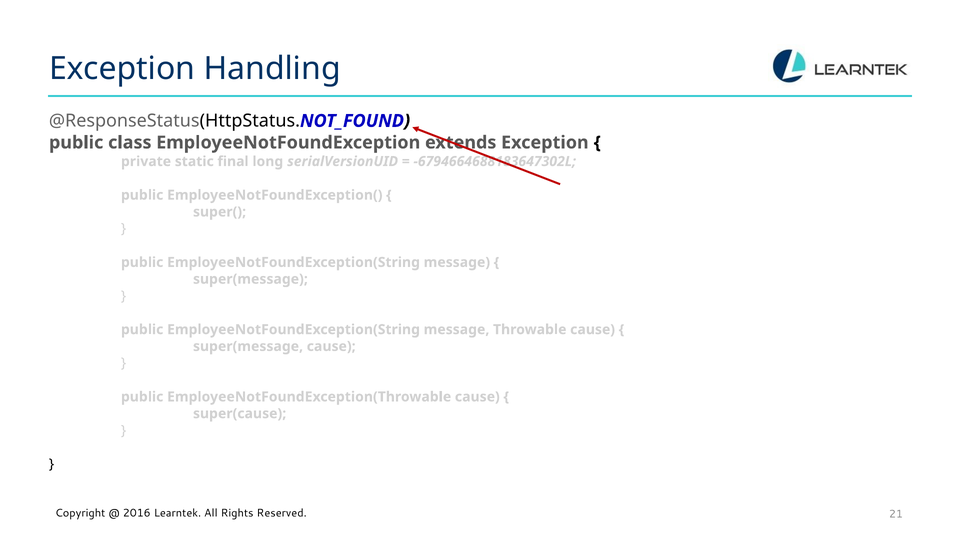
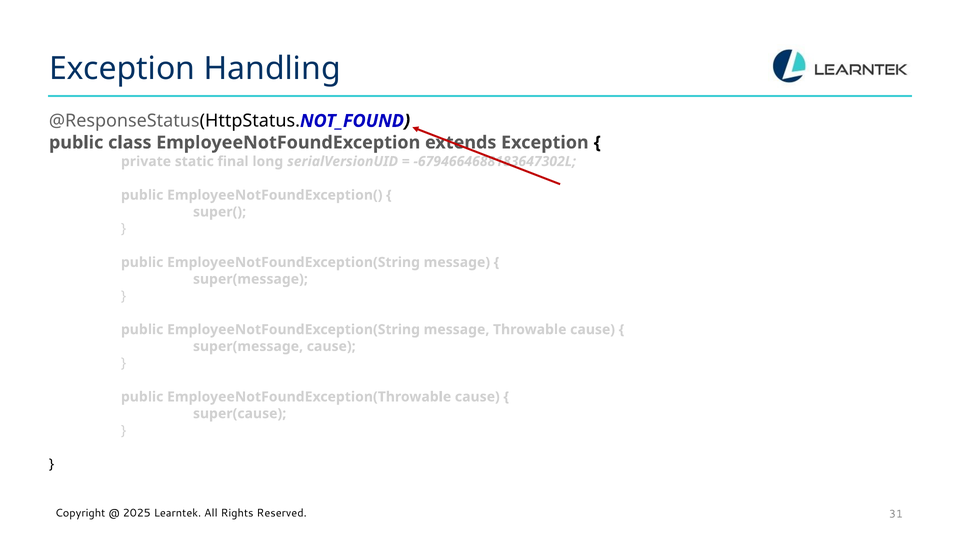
2016: 2016 -> 2025 (137, 513)
21: 21 -> 31 (896, 514)
